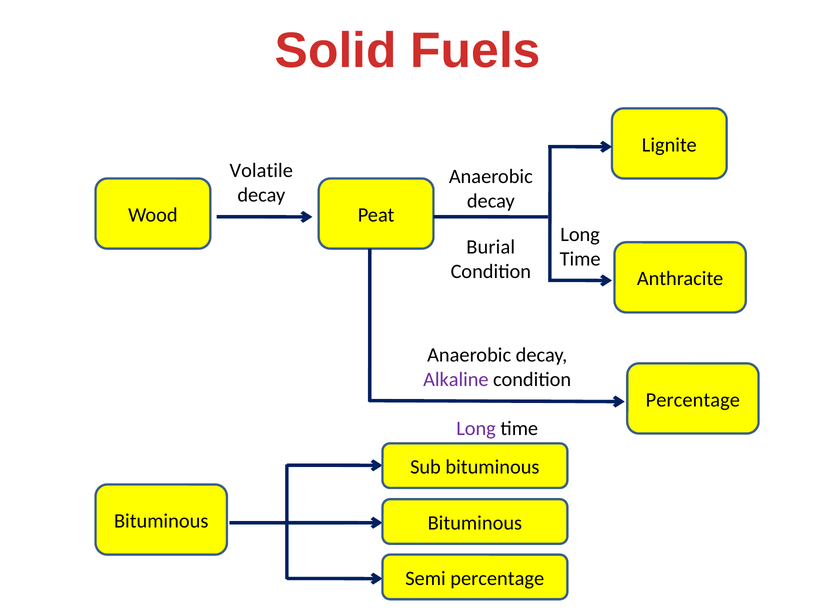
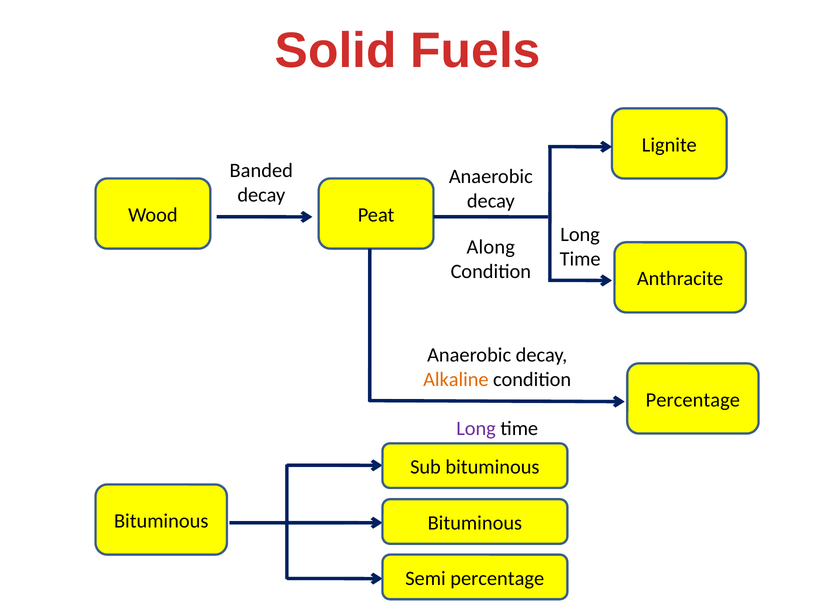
Volatile: Volatile -> Banded (261, 171)
Burial: Burial -> Along (491, 247)
Alkaline colour: purple -> orange (456, 380)
